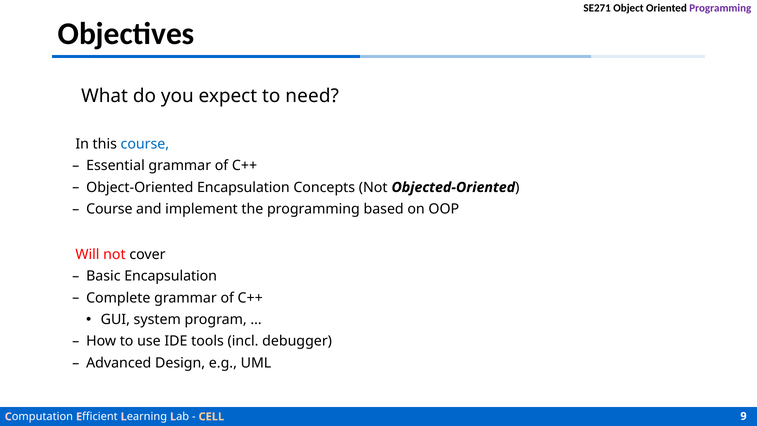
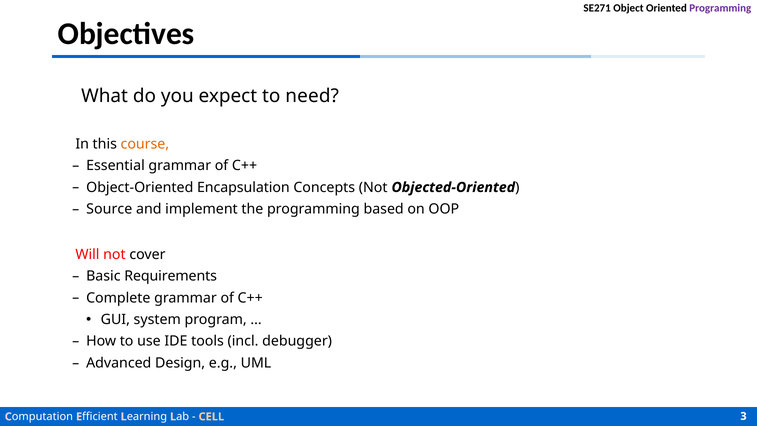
course colour: blue -> orange (145, 144)
Course: Course -> Source (109, 209)
Basic Encapsulation: Encapsulation -> Requirements (171, 276)
9: 9 -> 3 (744, 416)
